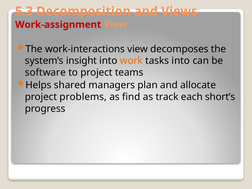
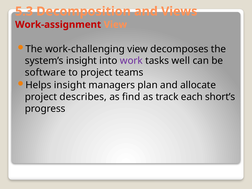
work-interactions: work-interactions -> work-challenging (85, 49)
work colour: orange -> purple (131, 61)
tasks into: into -> well (181, 61)
Helps shared: shared -> insight (70, 85)
problems: problems -> describes (83, 97)
